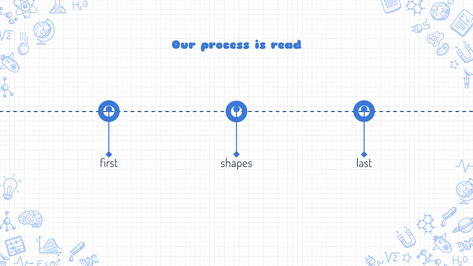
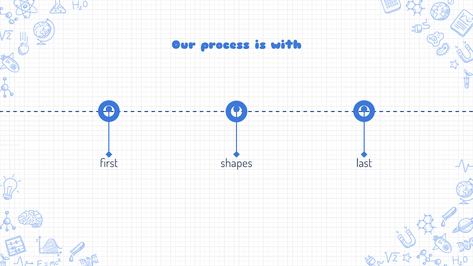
read: read -> with (286, 45)
